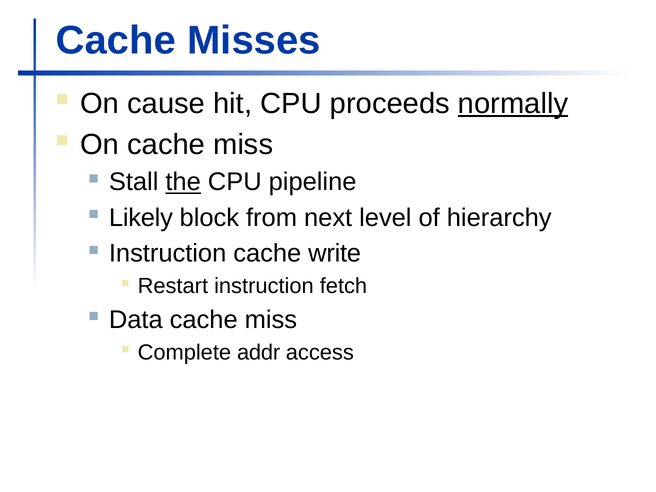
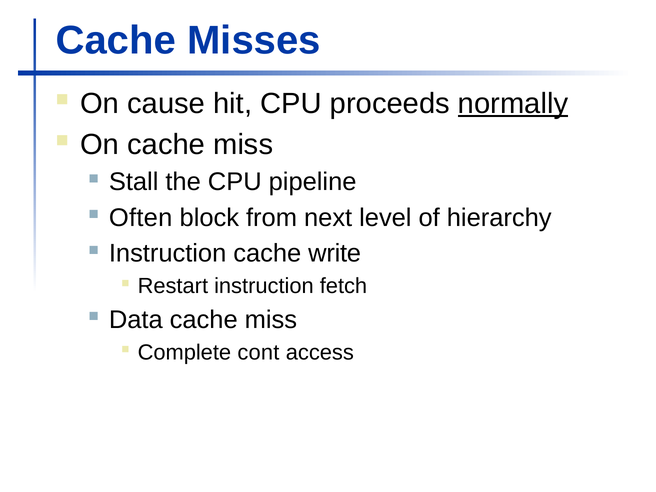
the underline: present -> none (183, 182)
Likely: Likely -> Often (141, 218)
addr: addr -> cont (258, 352)
